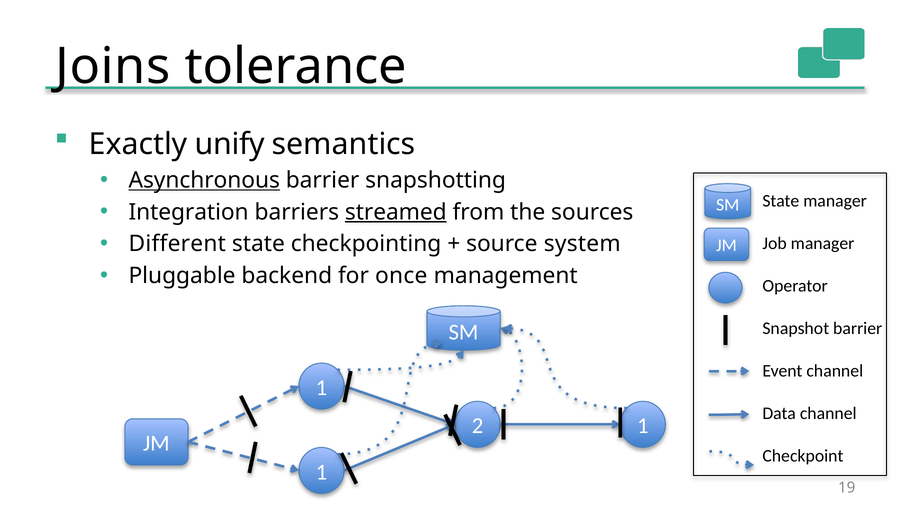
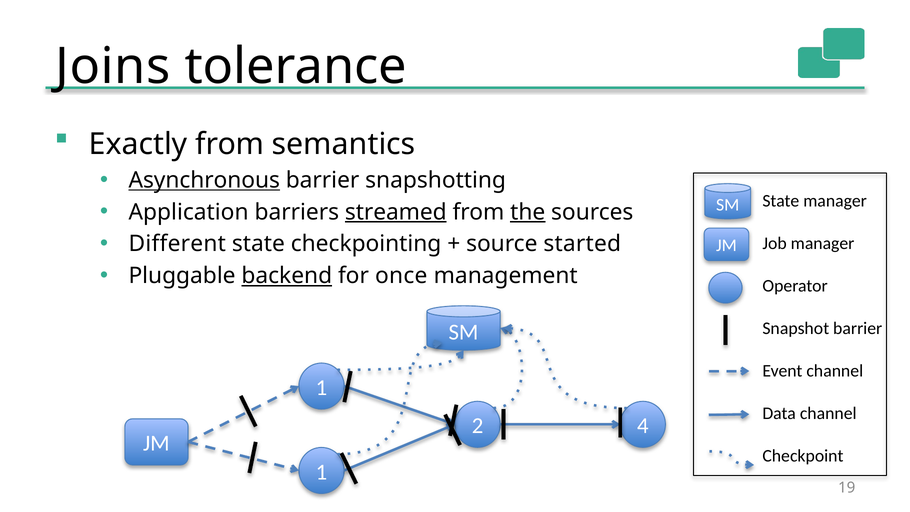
Exactly unify: unify -> from (230, 144)
Integration: Integration -> Application (189, 212)
the underline: none -> present (528, 212)
system: system -> started (582, 244)
backend underline: none -> present (287, 276)
2 1: 1 -> 4 (643, 426)
